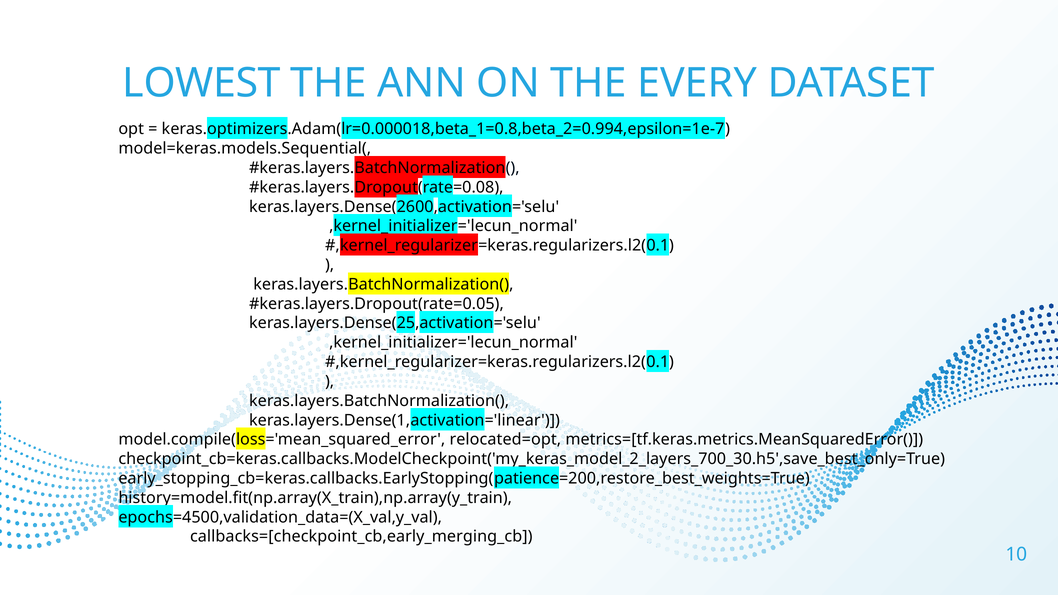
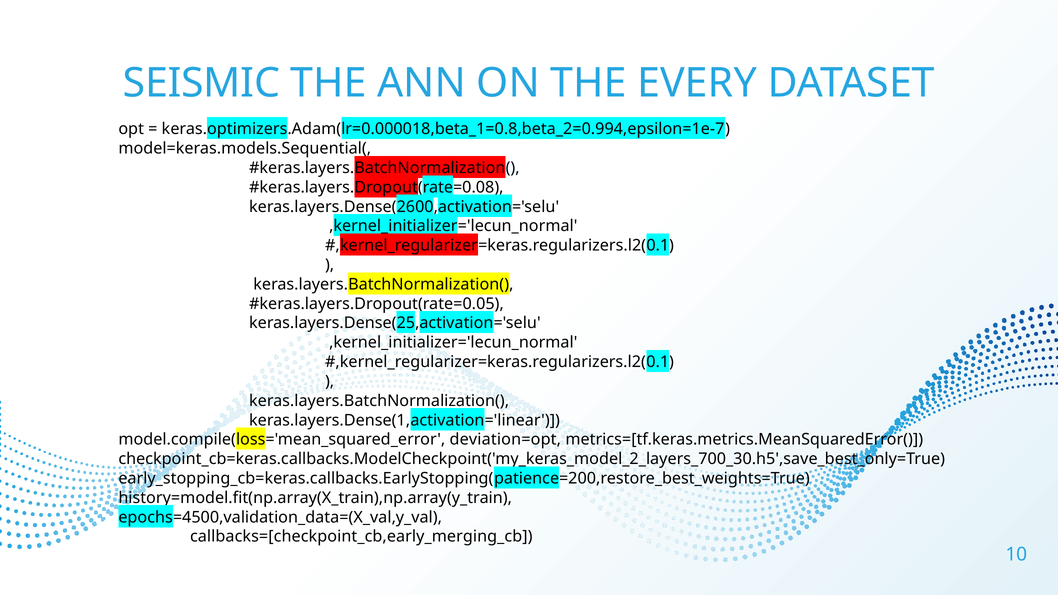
LOWEST: LOWEST -> SEISMIC (202, 83)
relocated=opt: relocated=opt -> deviation=opt (505, 440)
